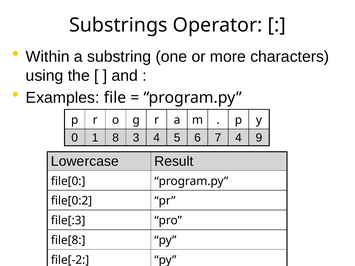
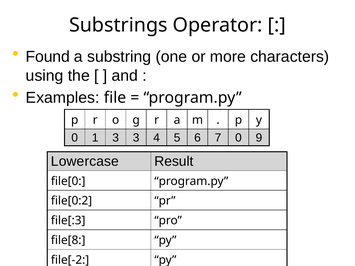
Within: Within -> Found (48, 57)
1 8: 8 -> 3 (116, 138)
7 4: 4 -> 0 (238, 138)
